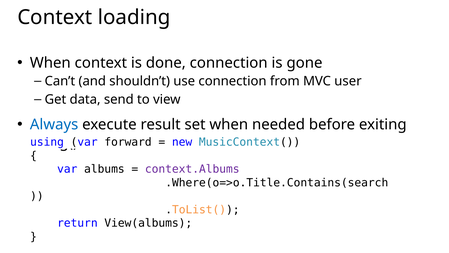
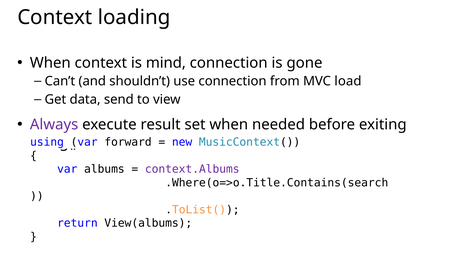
done: done -> mind (166, 63)
user: user -> load (348, 81)
Always colour: blue -> purple (54, 124)
